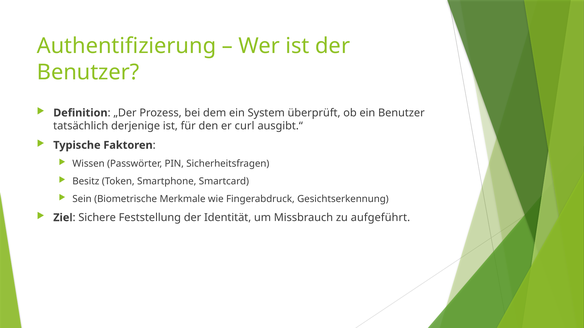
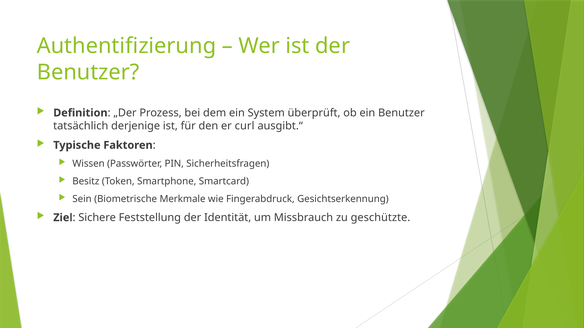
aufgeführt: aufgeführt -> geschützte (380, 218)
